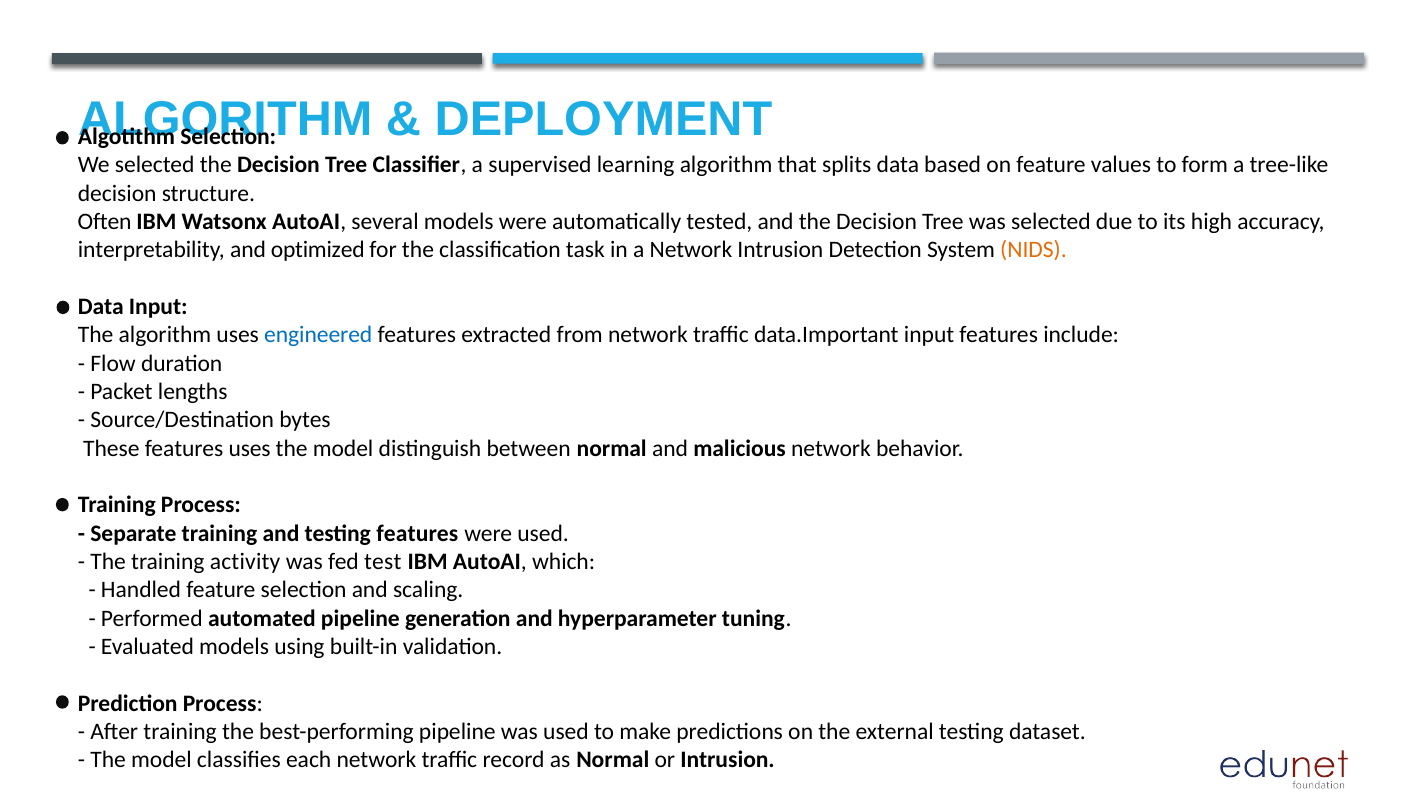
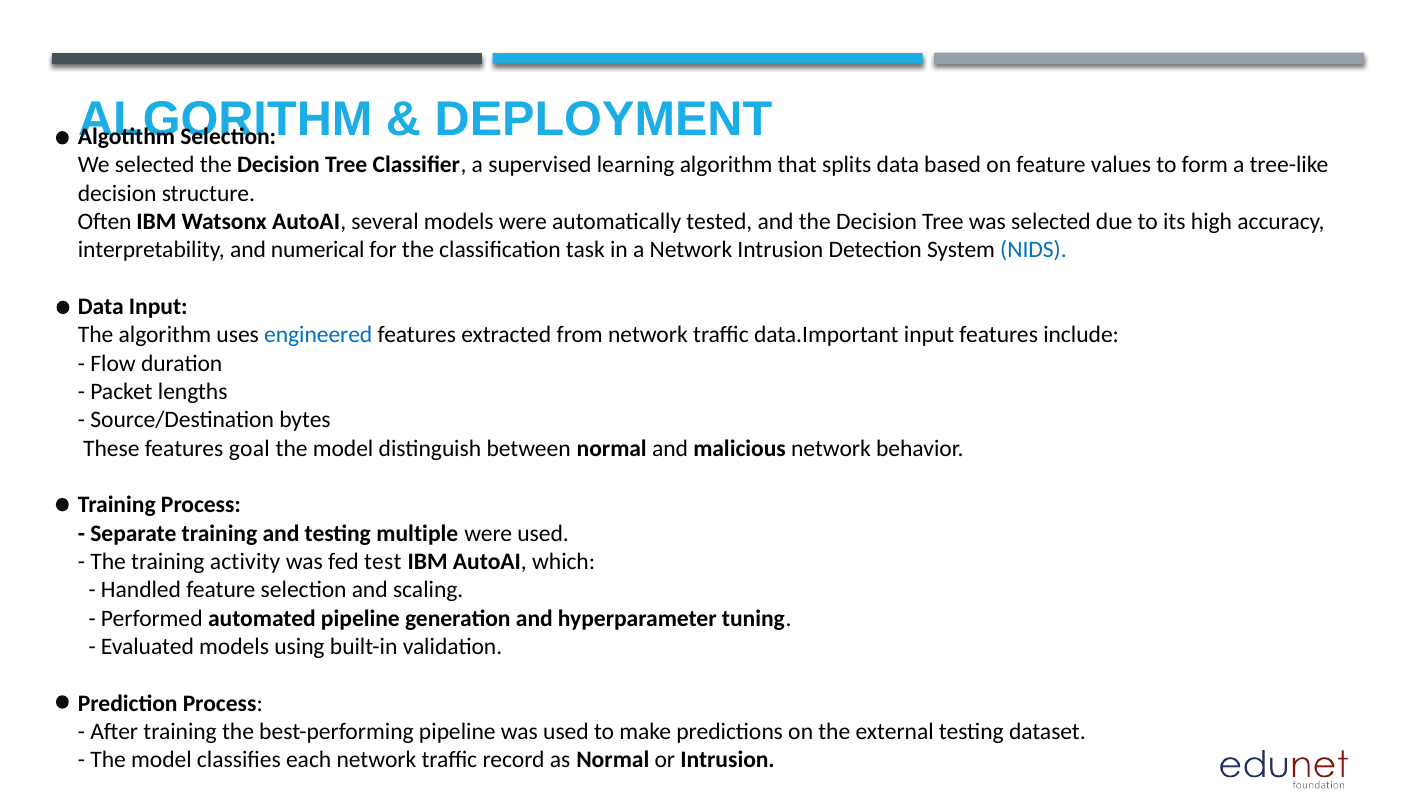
optimized: optimized -> numerical (318, 250)
NIDS colour: orange -> blue (1034, 250)
features uses: uses -> goal (249, 448)
testing features: features -> multiple (417, 533)
